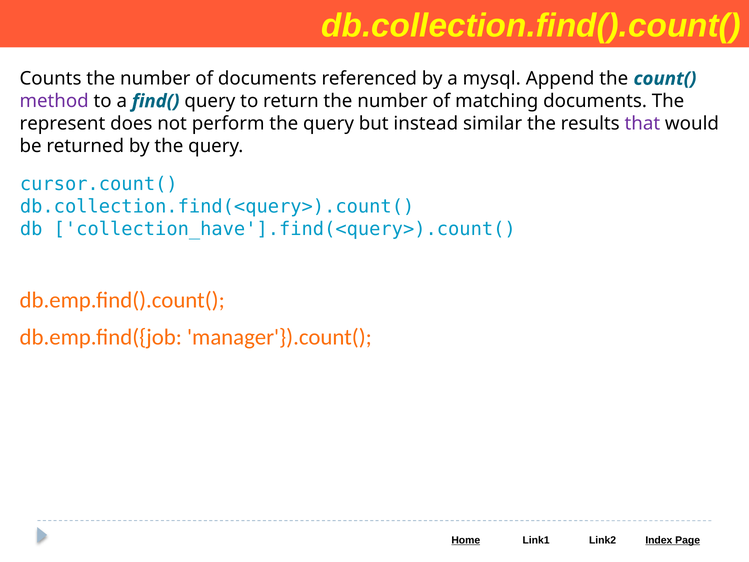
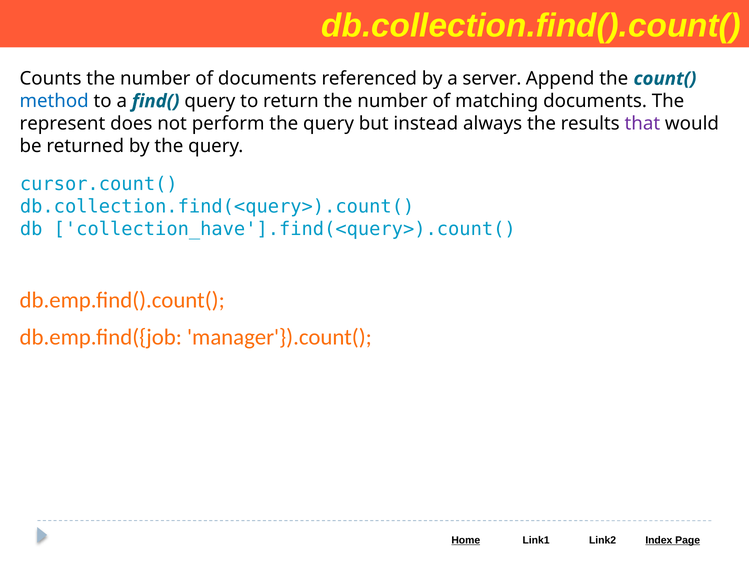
mysql: mysql -> server (492, 79)
method colour: purple -> blue (54, 101)
similar: similar -> always (493, 124)
